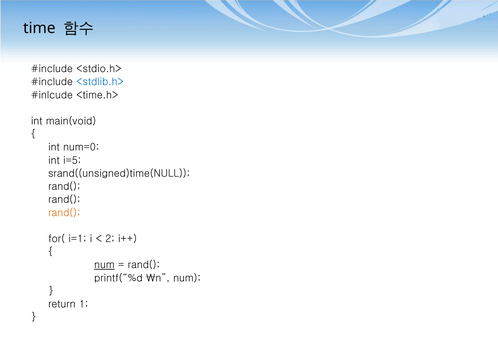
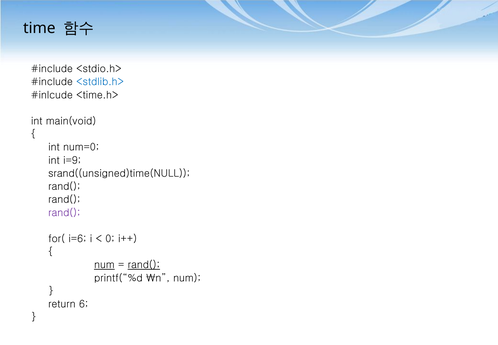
i=5: i=5 -> i=9 (72, 160)
rand( colour: orange -> purple (64, 213)
i=1: i=1 -> i=6 (77, 239)
2: 2 -> 0 (110, 239)
rand( underline: none -> present (144, 265)
1: 1 -> 6 (84, 304)
